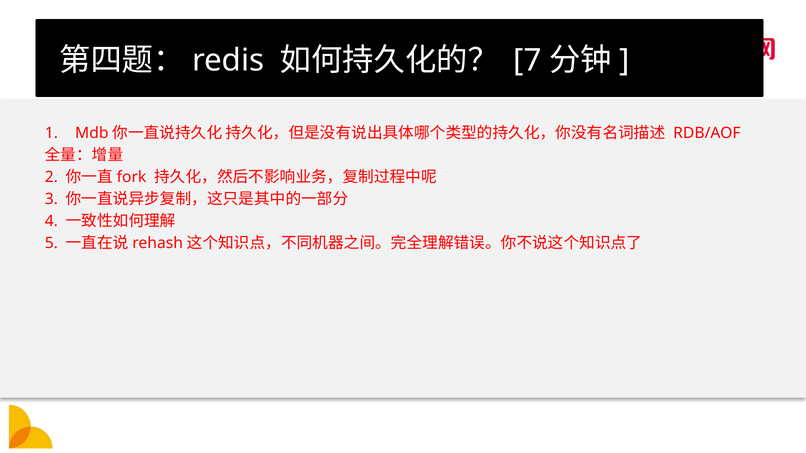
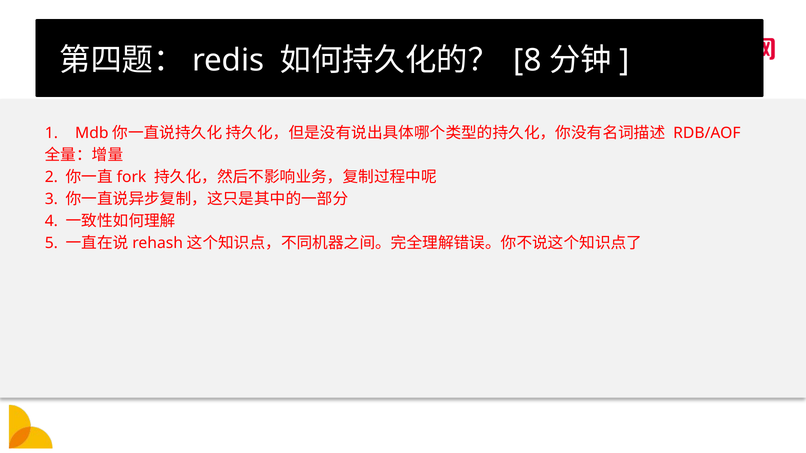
7: 7 -> 8 (528, 60)
